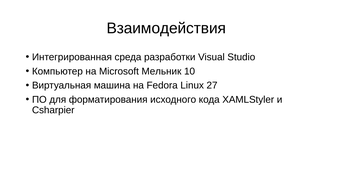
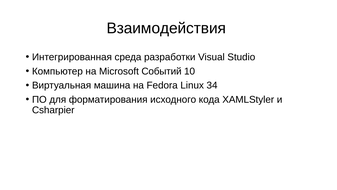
Мельник: Мельник -> Событий (162, 71)
27: 27 -> 34 (212, 85)
